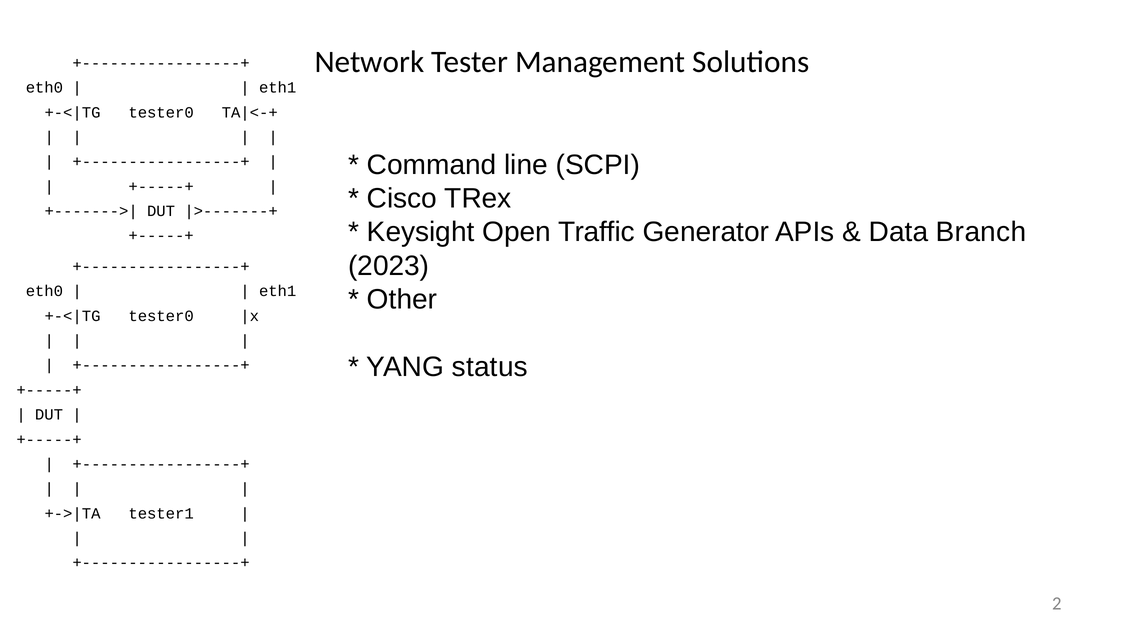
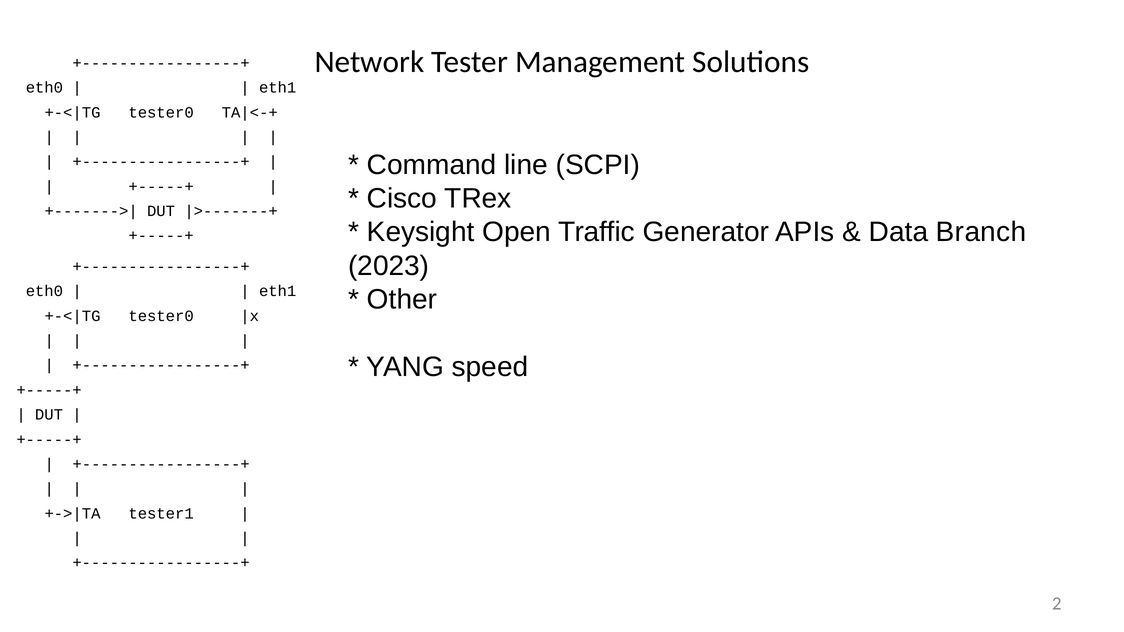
status: status -> speed (490, 367)
